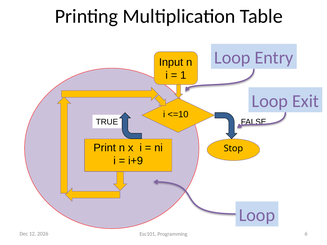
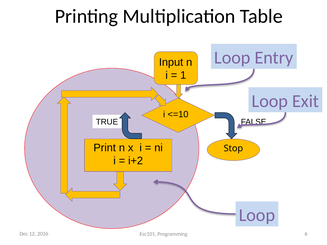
i+9: i+9 -> i+2 (136, 161)
